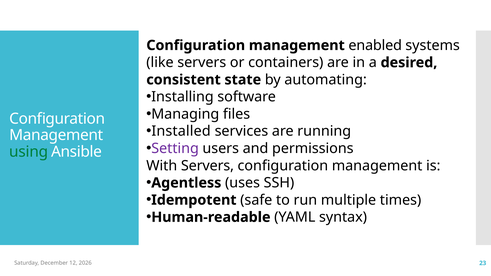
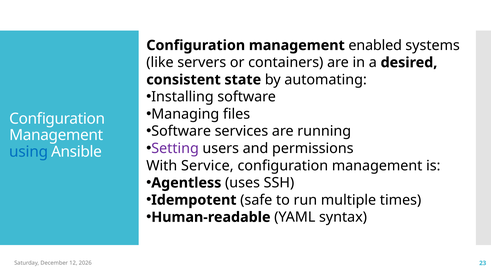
Installed: Installed -> Software (181, 131)
using colour: green -> blue (29, 152)
With Servers: Servers -> Service (207, 166)
